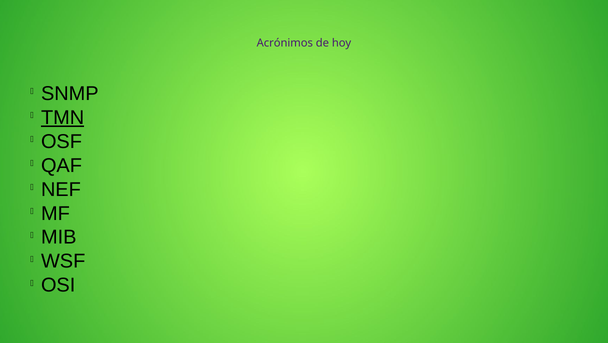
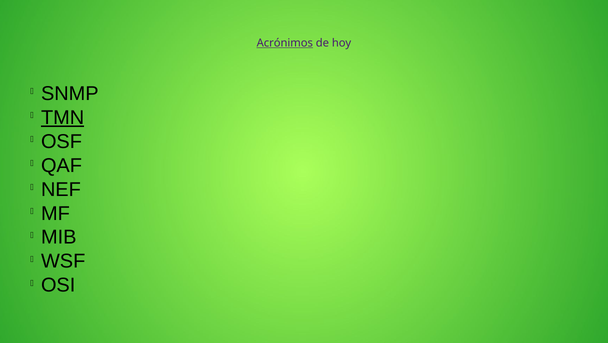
Acrónimos underline: none -> present (285, 43)
